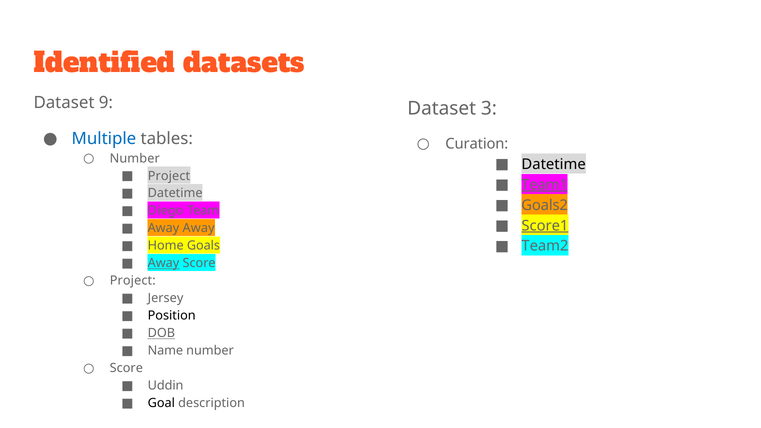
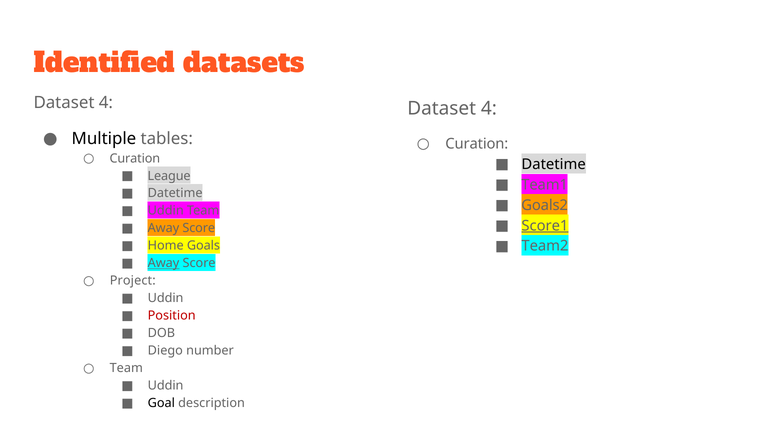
9: 9 -> 4 (106, 103)
3: 3 -> 4 (489, 108)
Multiple colour: blue -> black (104, 139)
Number: Number -> Curation (135, 158)
Project: Project -> League (169, 176)
Team1 underline: present -> none (545, 185)
Diego: Diego -> Uddin (166, 211)
Away: Away -> Score (199, 228)
Jersey: Jersey -> Uddin (166, 298)
Position colour: black -> red (172, 316)
DOB underline: present -> none (161, 333)
Name: Name -> Diego (165, 351)
Score: Score -> Team (126, 368)
